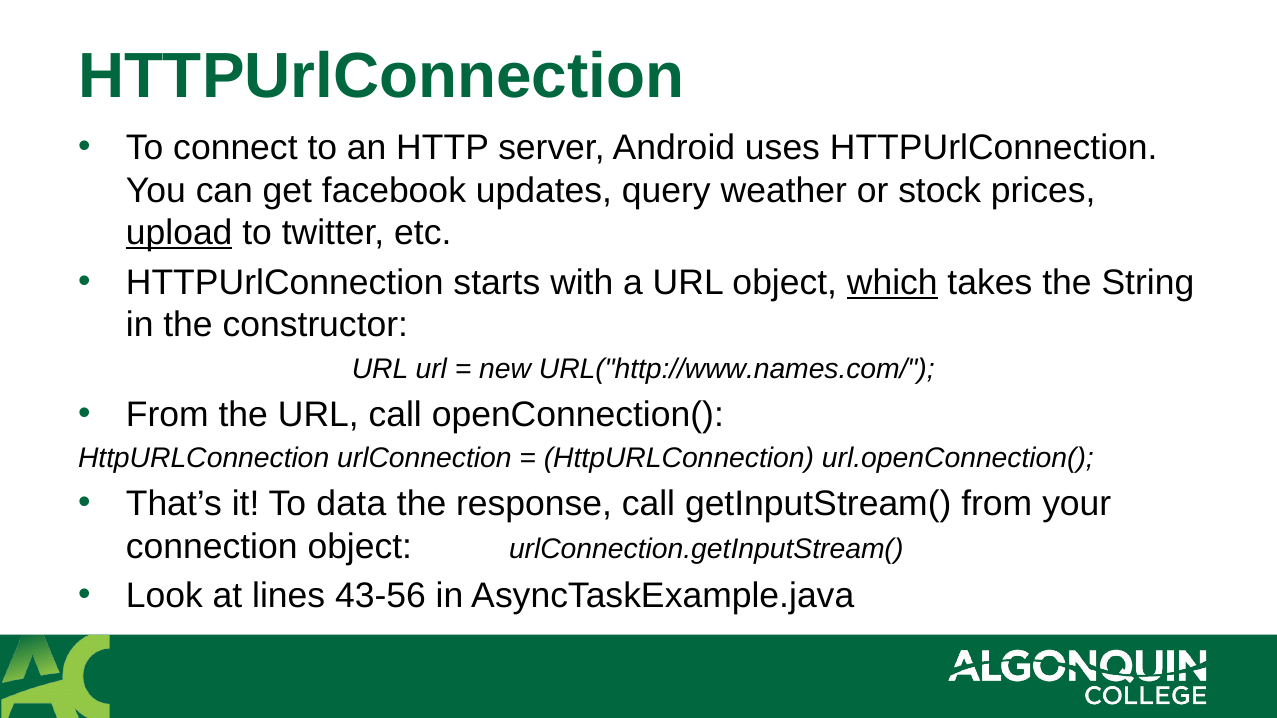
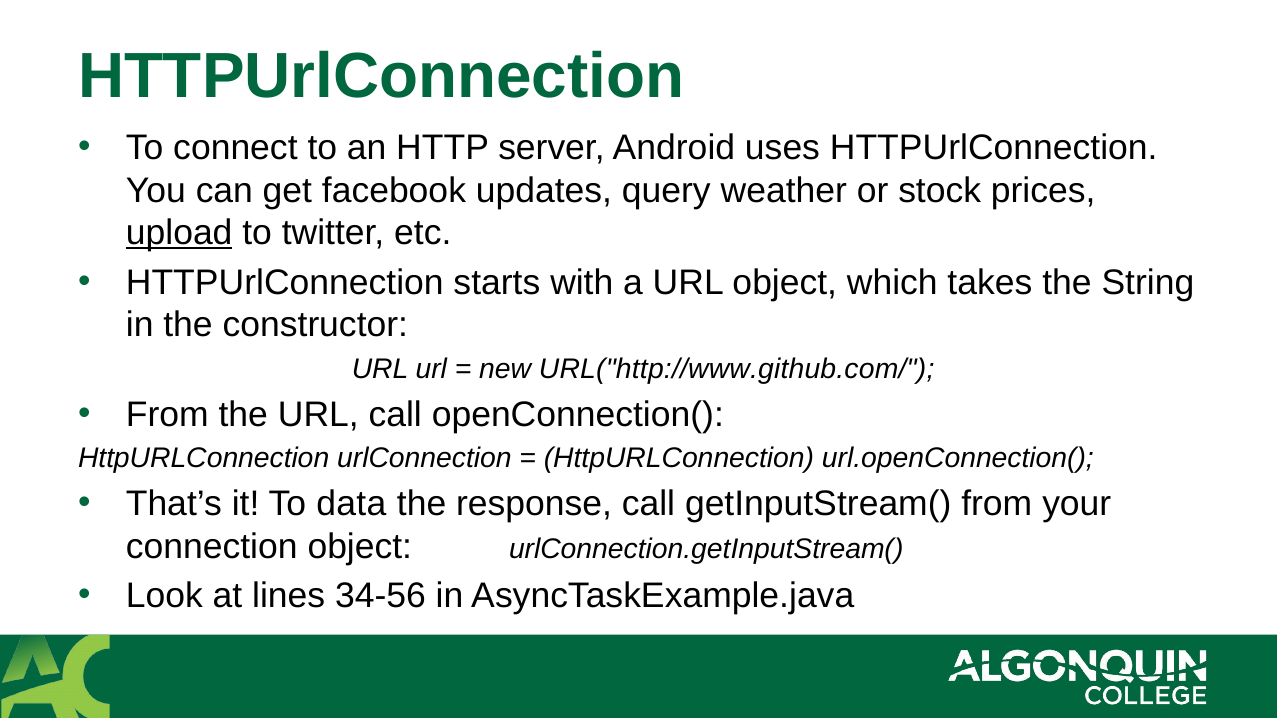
which underline: present -> none (892, 283)
URL("http://www.names.com/: URL("http://www.names.com/ -> URL("http://www.github.com/ (737, 369)
43-56: 43-56 -> 34-56 (381, 596)
